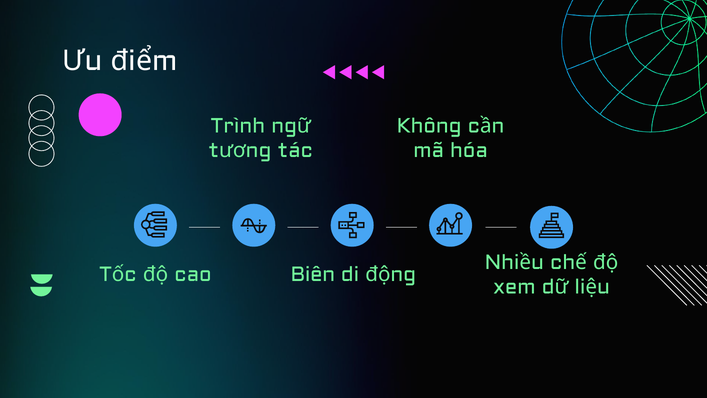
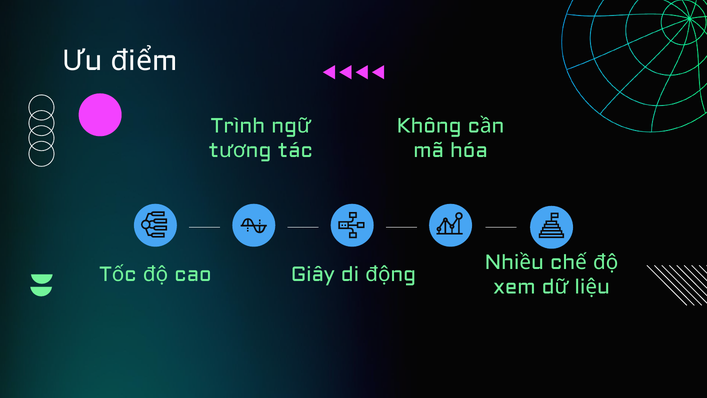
Biên: Biên -> Giây (313, 274)
